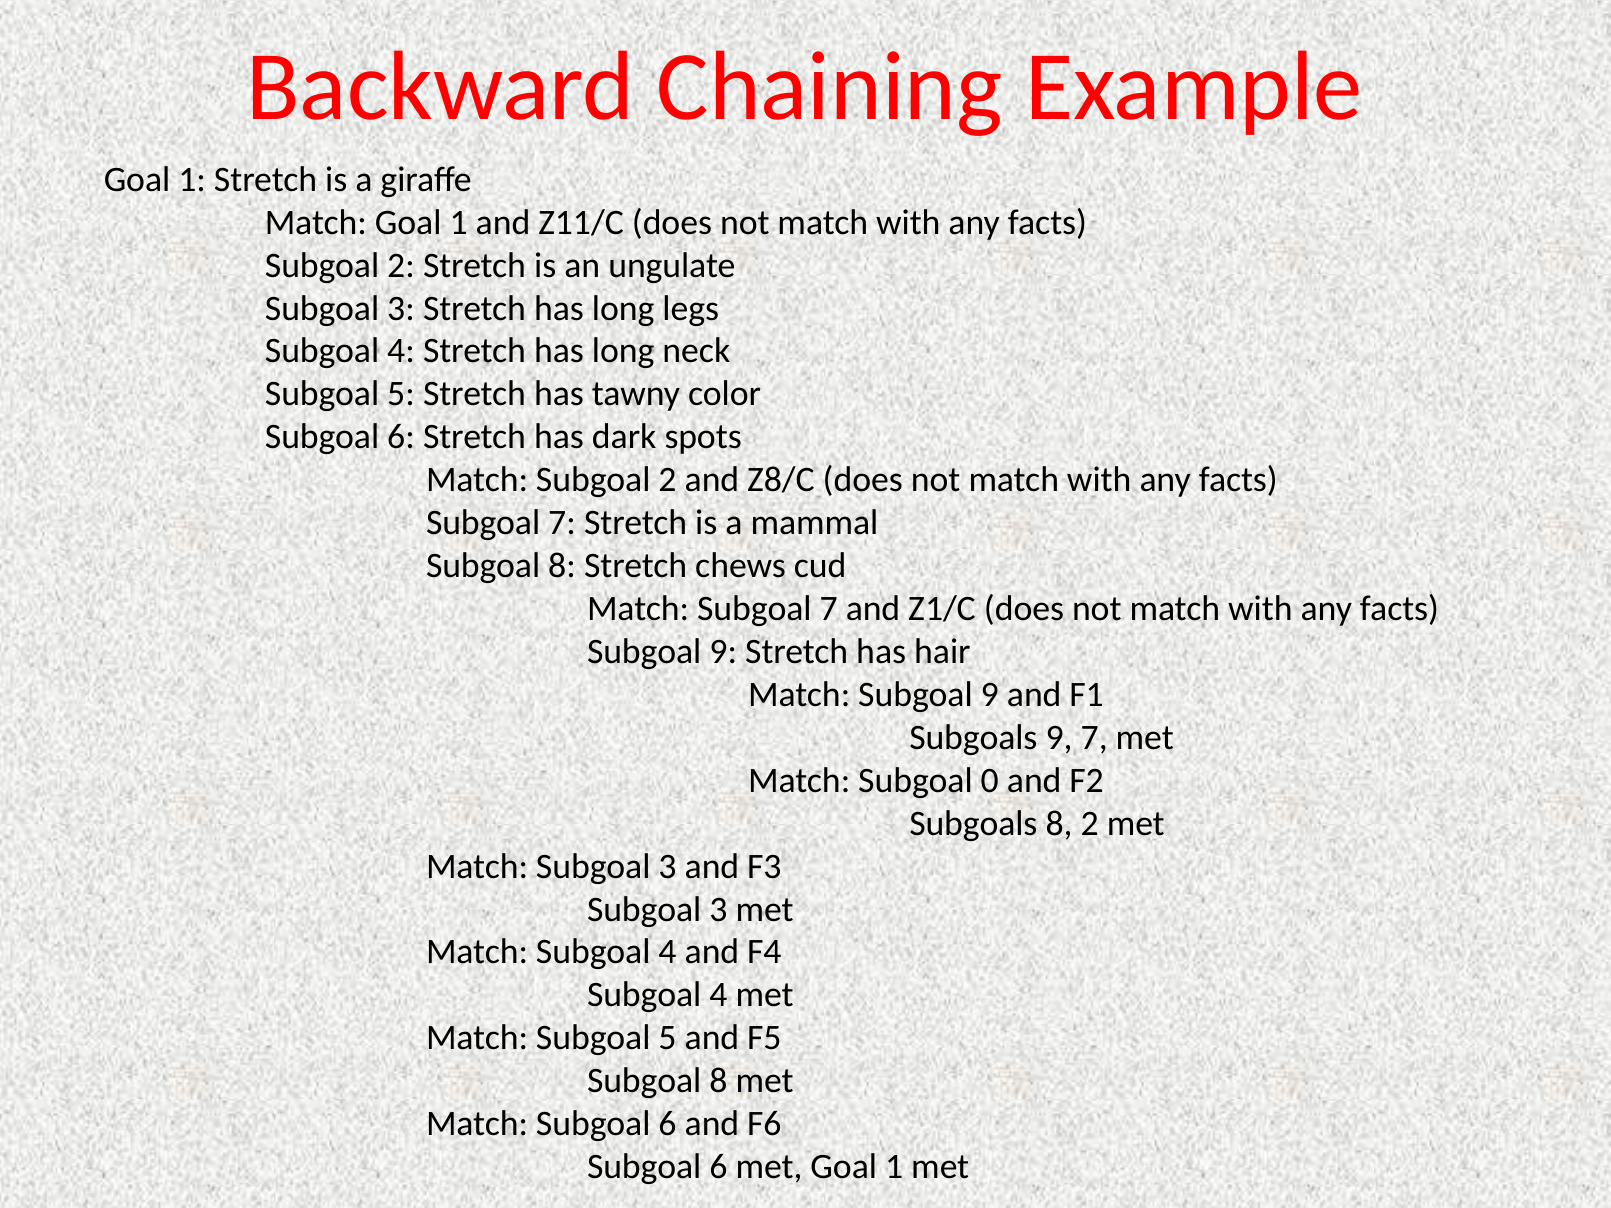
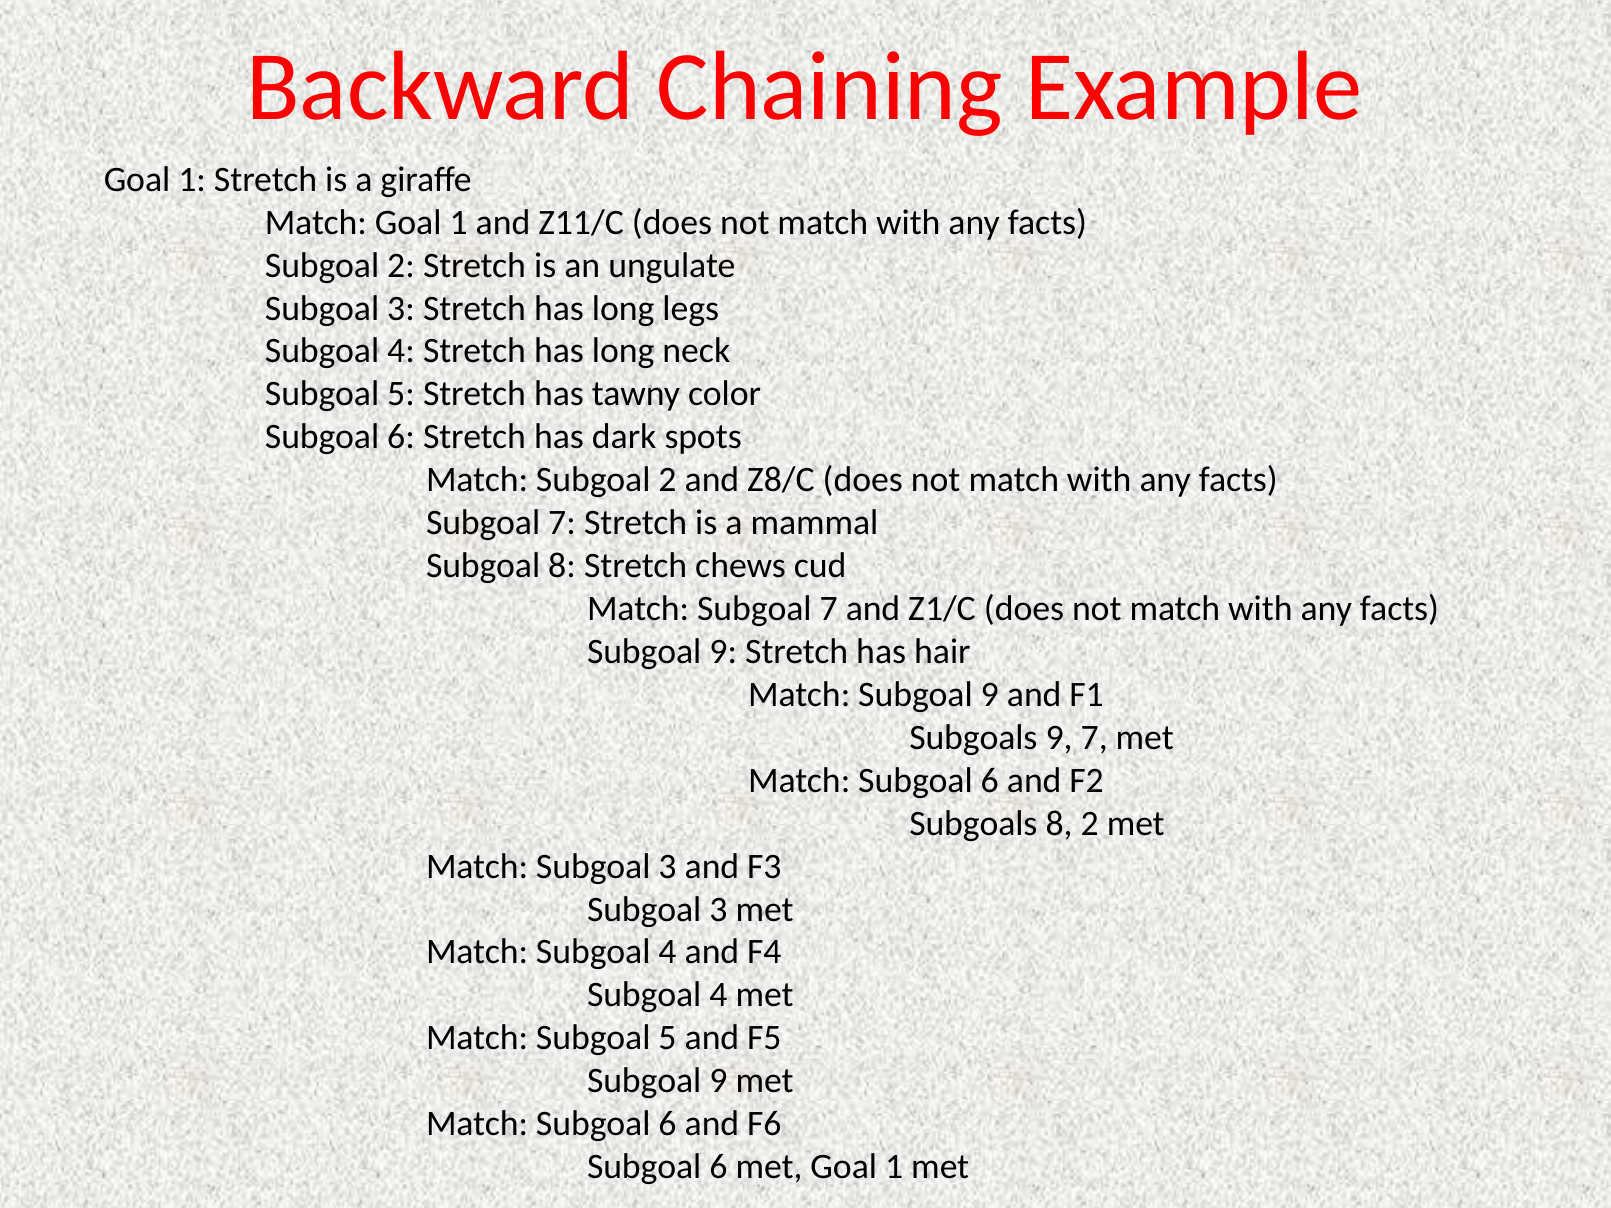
0: 0 -> 6 (990, 781)
8: 8 -> 9 (718, 1081)
